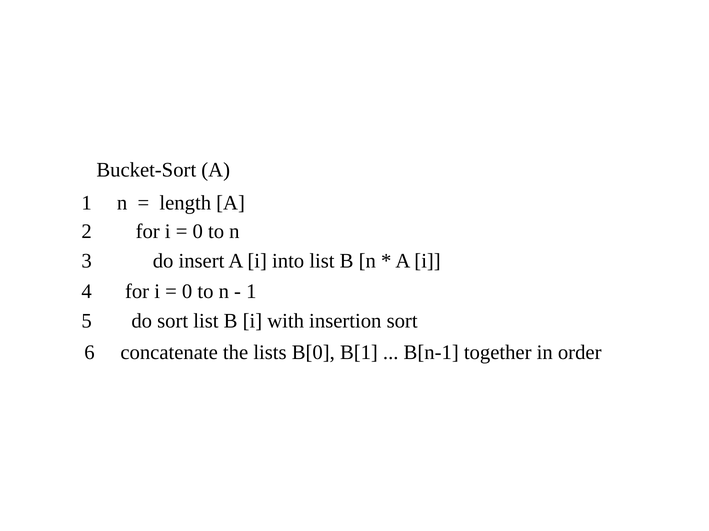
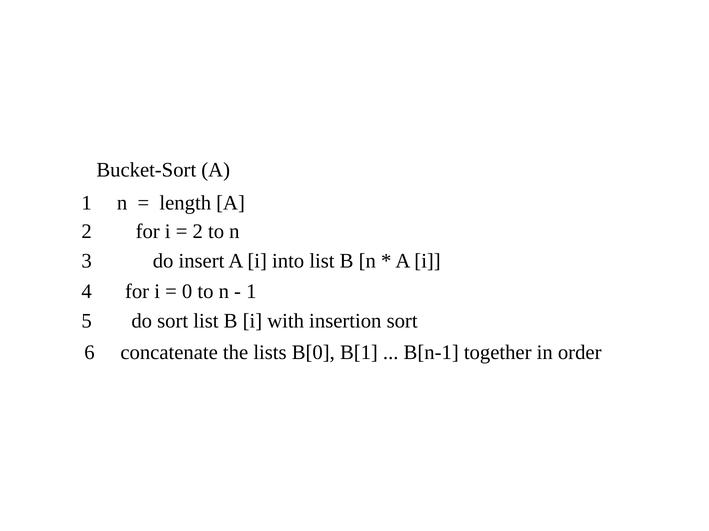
0: 0 -> 2 (198, 232)
